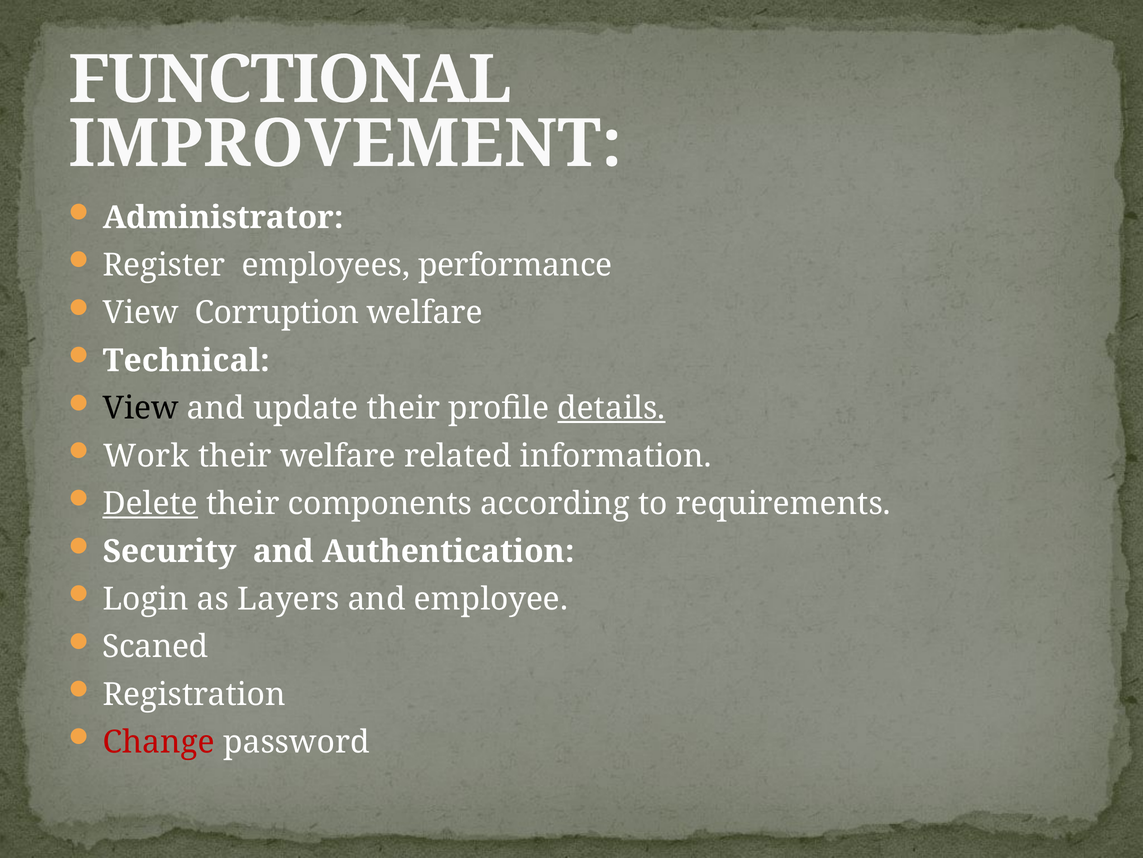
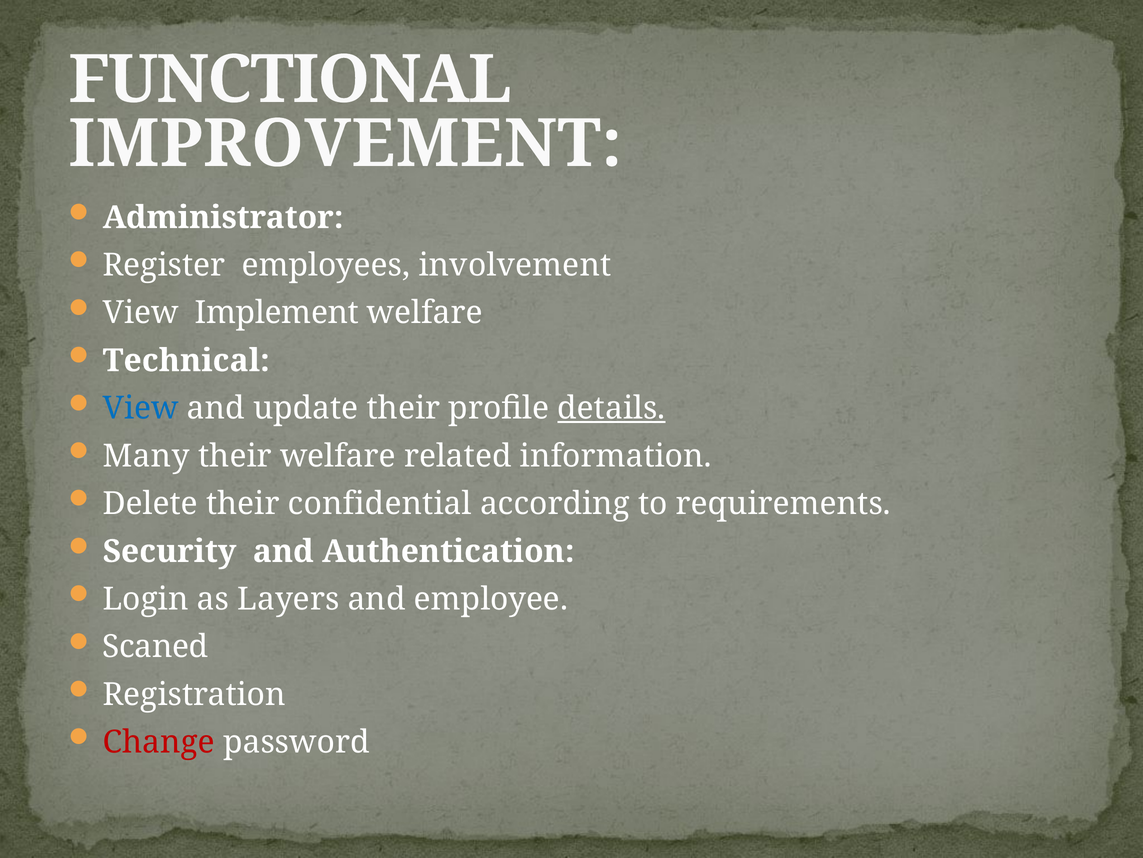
performance: performance -> involvement (515, 265)
Corruption: Corruption -> Implement (277, 313)
View colour: black -> blue (141, 408)
Work: Work -> Many (146, 456)
Delete underline: present -> none (150, 503)
components: components -> confidential (380, 503)
